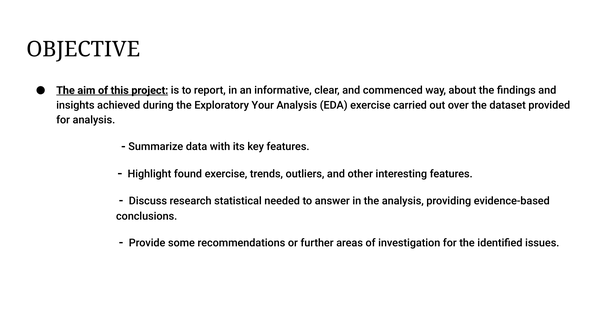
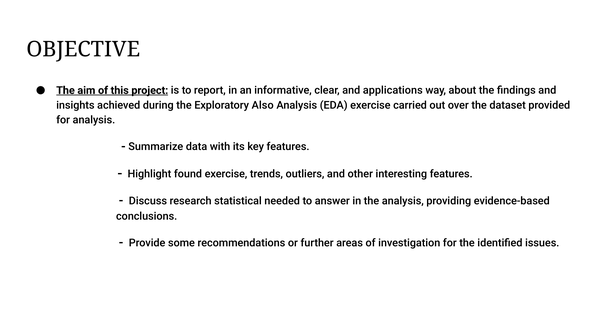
commenced: commenced -> applications (393, 90)
Your: Your -> Also (263, 105)
